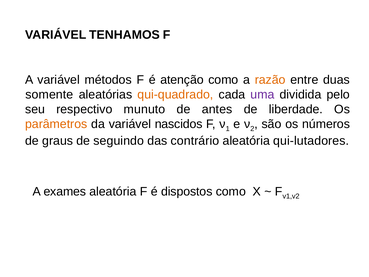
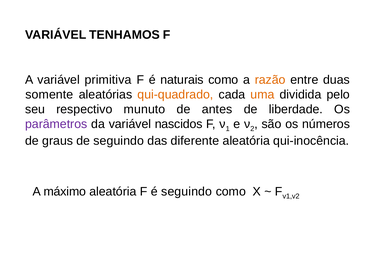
métodos: métodos -> primitiva (108, 80)
atenção: atenção -> naturais (182, 80)
uma colour: purple -> orange (262, 94)
parâmetros colour: orange -> purple (56, 124)
contrário: contrário -> diferente (195, 141)
qui-lutadores: qui-lutadores -> qui-inocência (311, 141)
exames: exames -> máximo (65, 191)
é dispostos: dispostos -> seguindo (187, 191)
